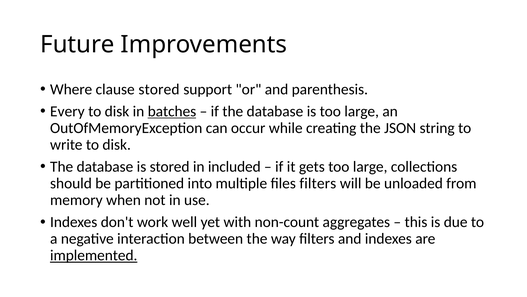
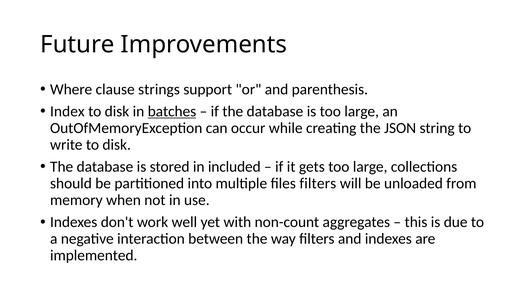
clause stored: stored -> strings (159, 89)
Every: Every -> Index (67, 111)
implemented underline: present -> none (94, 255)
